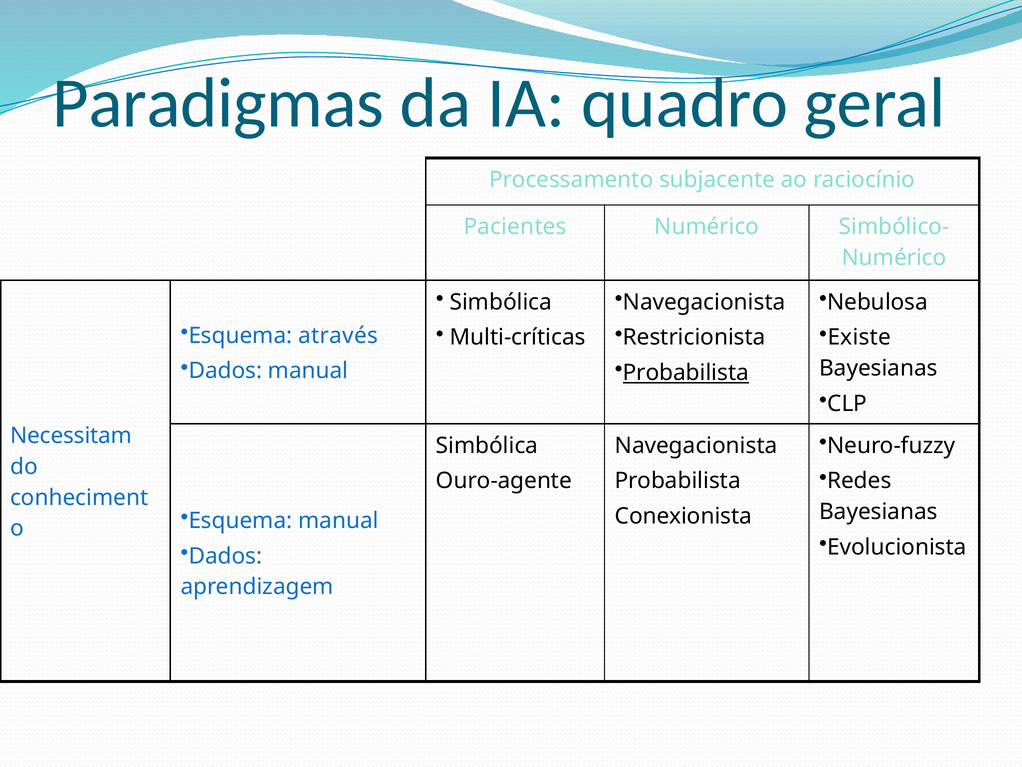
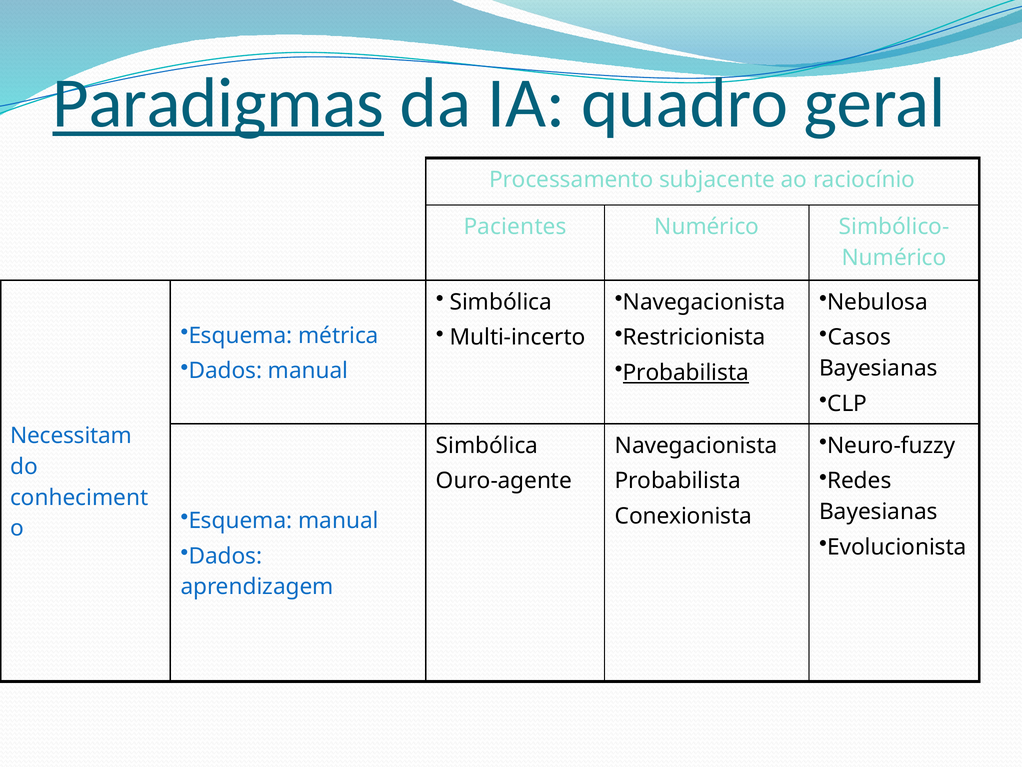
Paradigmas underline: none -> present (218, 103)
através: através -> métrica (338, 335)
Multi-críticas: Multi-críticas -> Multi-incerto (518, 337)
Existe: Existe -> Casos (859, 337)
